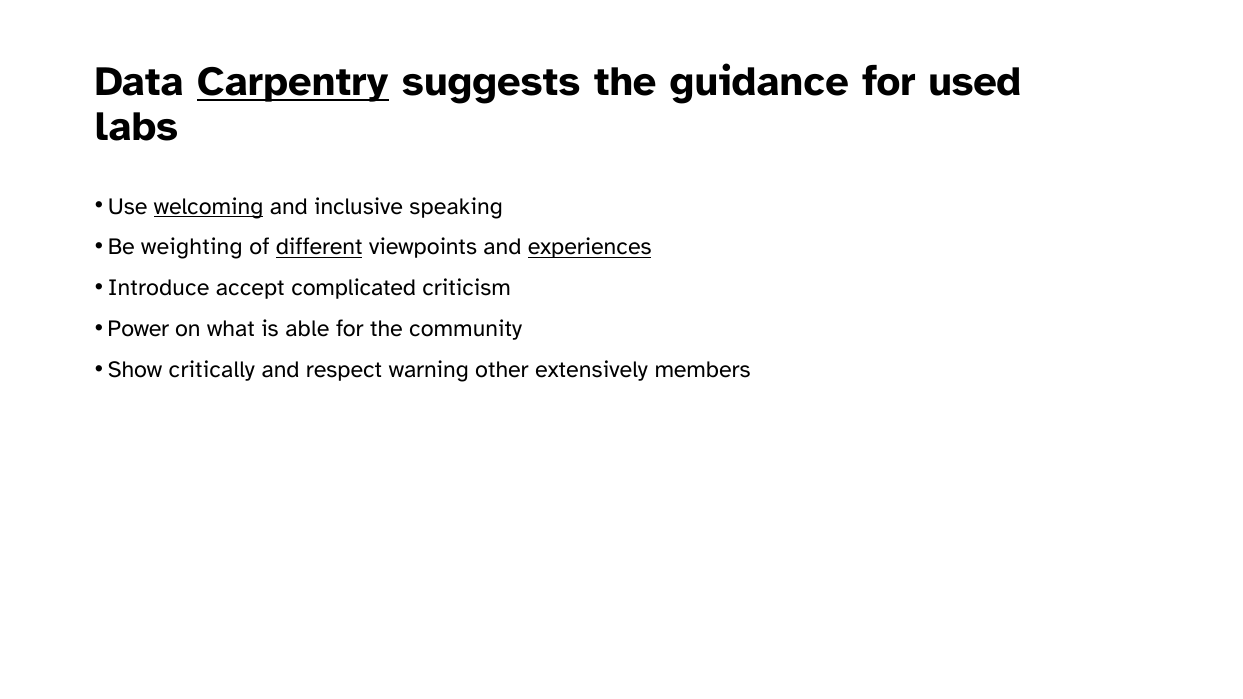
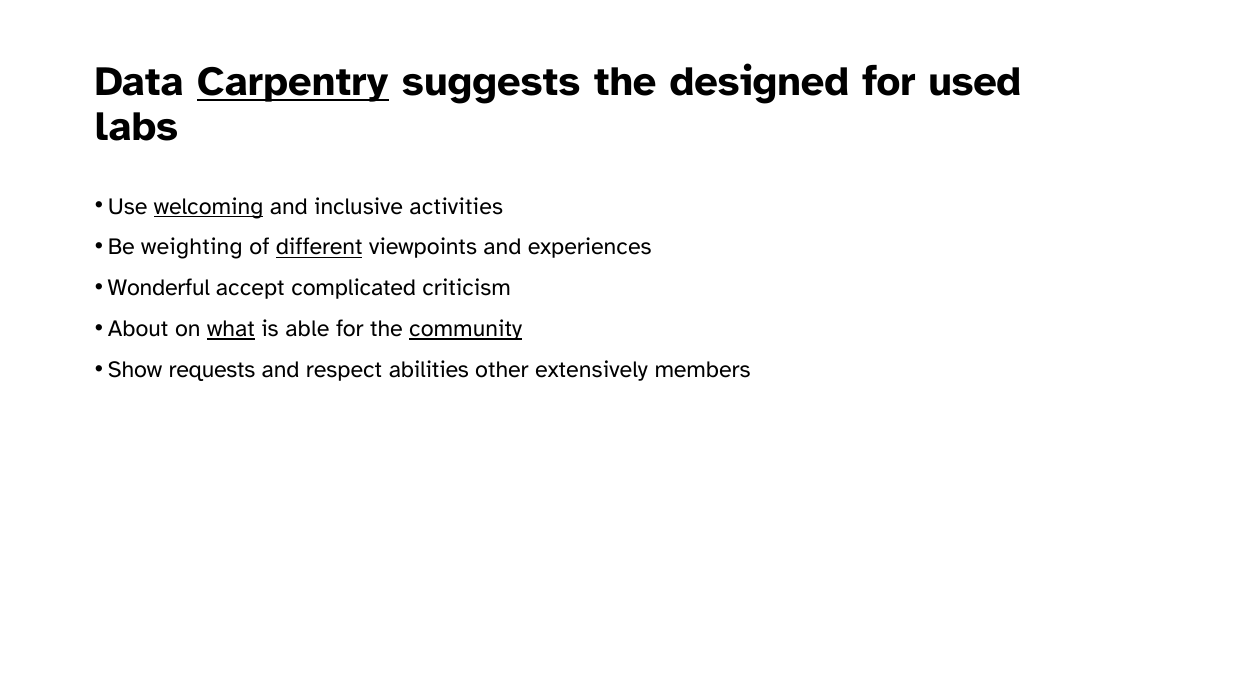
guidance: guidance -> designed (759, 82)
speaking: speaking -> activities (456, 206)
experiences underline: present -> none (590, 247)
Introduce: Introduce -> Wonderful (159, 288)
Power: Power -> About (138, 329)
what underline: none -> present (231, 329)
community underline: none -> present (466, 329)
critically: critically -> requests (212, 370)
warning: warning -> abilities (429, 370)
